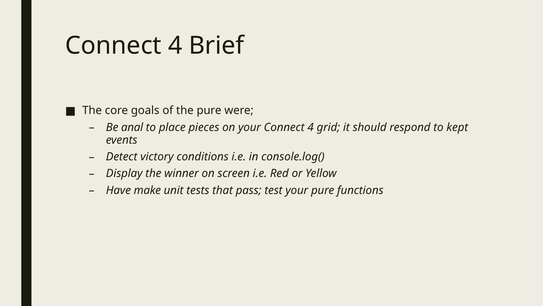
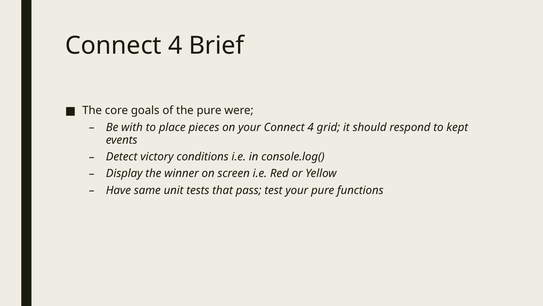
anal: anal -> with (132, 127)
make: make -> same (147, 190)
